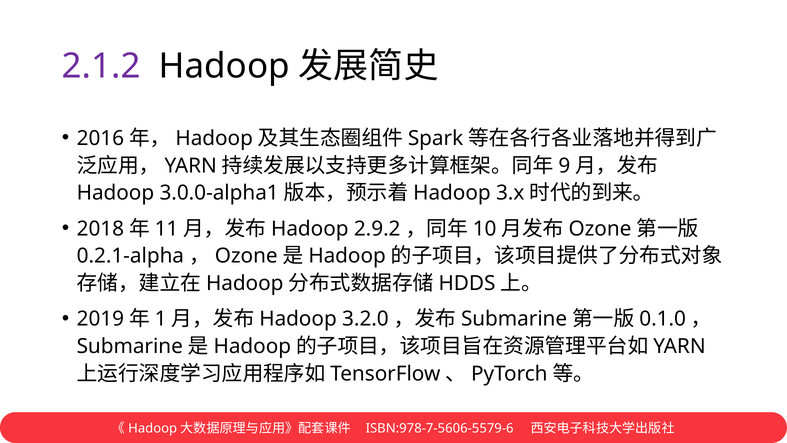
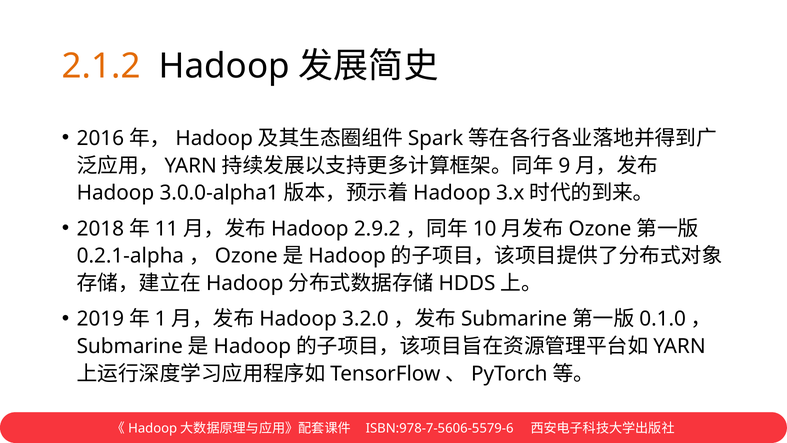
2.1.2 colour: purple -> orange (101, 66)
